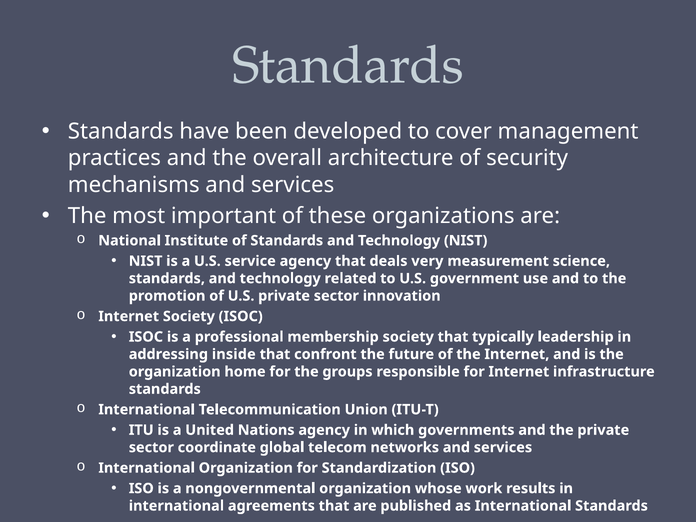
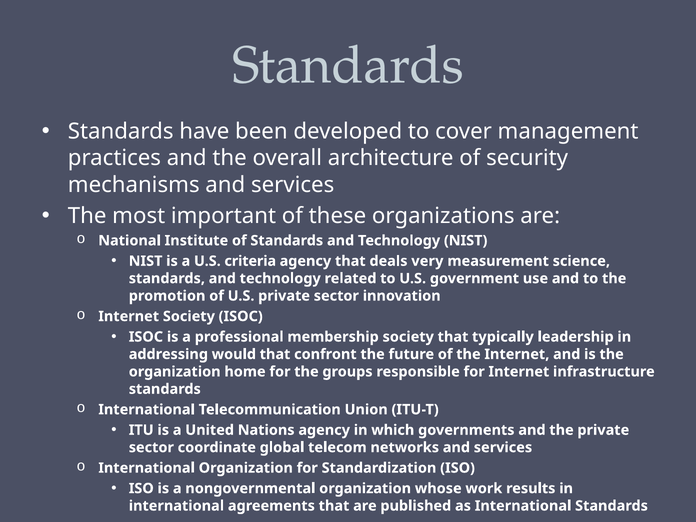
service: service -> criteria (250, 261)
inside: inside -> would (234, 354)
